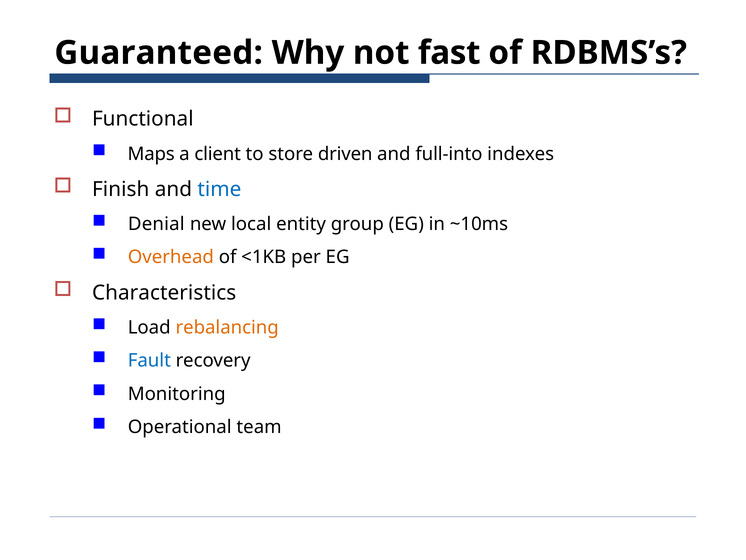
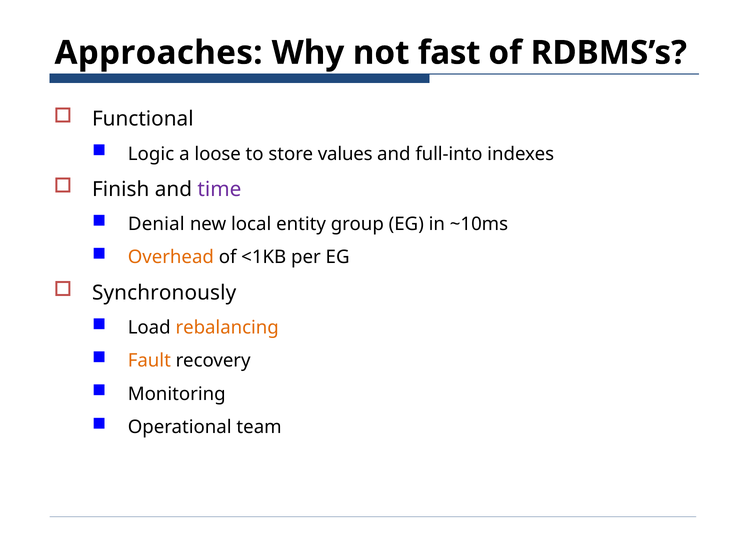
Guaranteed: Guaranteed -> Approaches (159, 53)
Maps: Maps -> Logic (151, 154)
client: client -> loose (218, 154)
driven: driven -> values (345, 154)
time colour: blue -> purple (219, 189)
Characteristics: Characteristics -> Synchronously (164, 292)
Fault colour: blue -> orange (149, 360)
